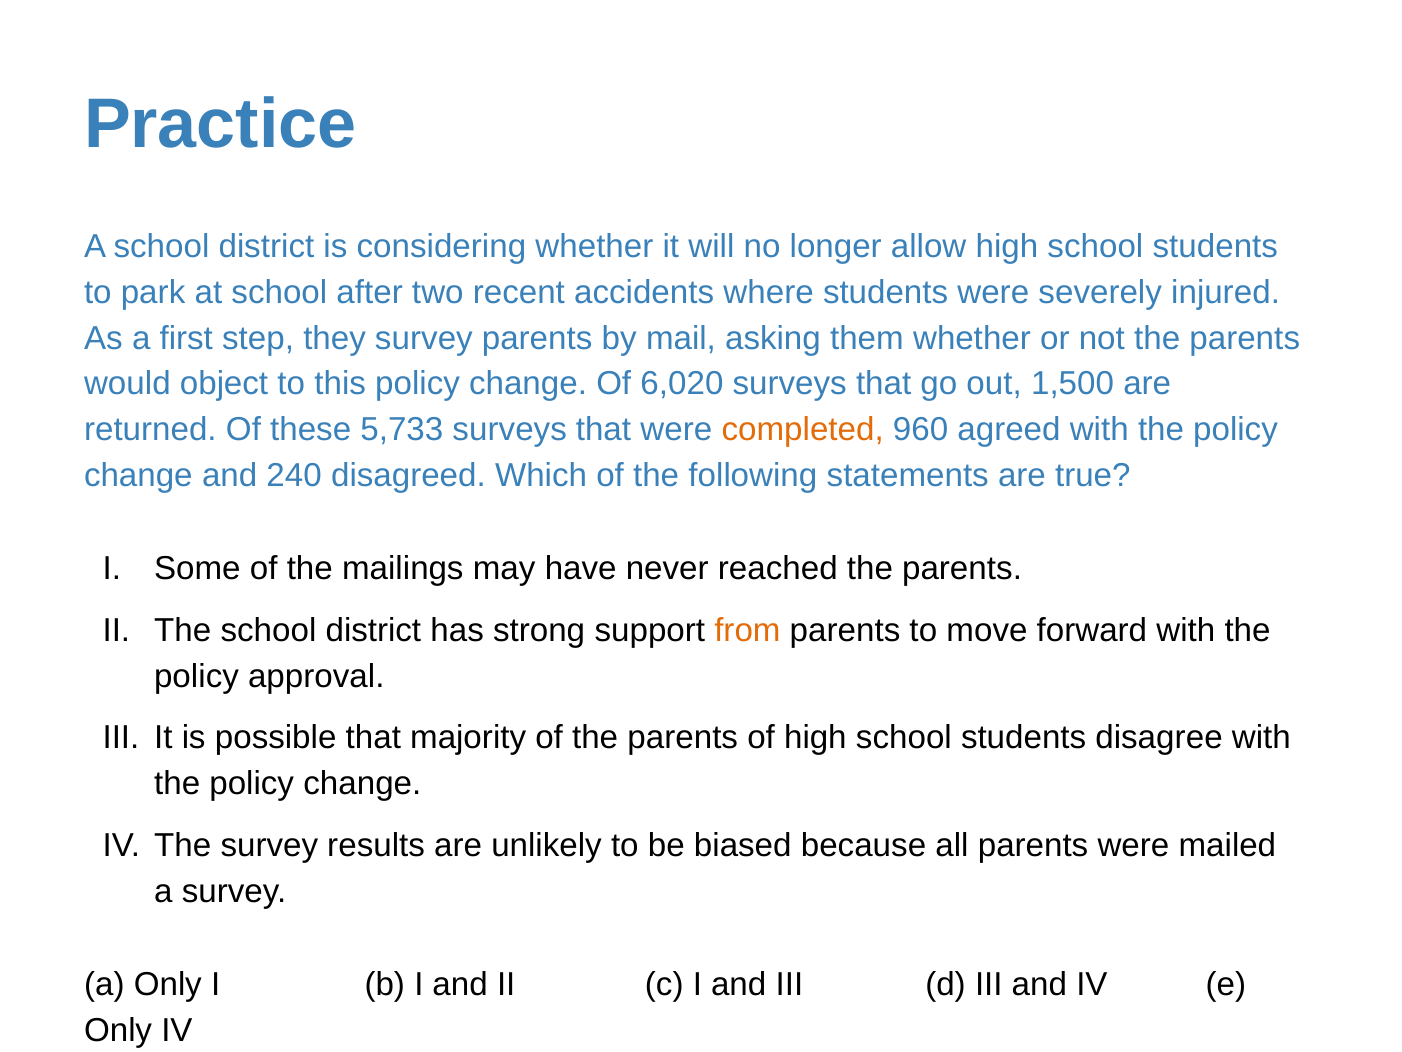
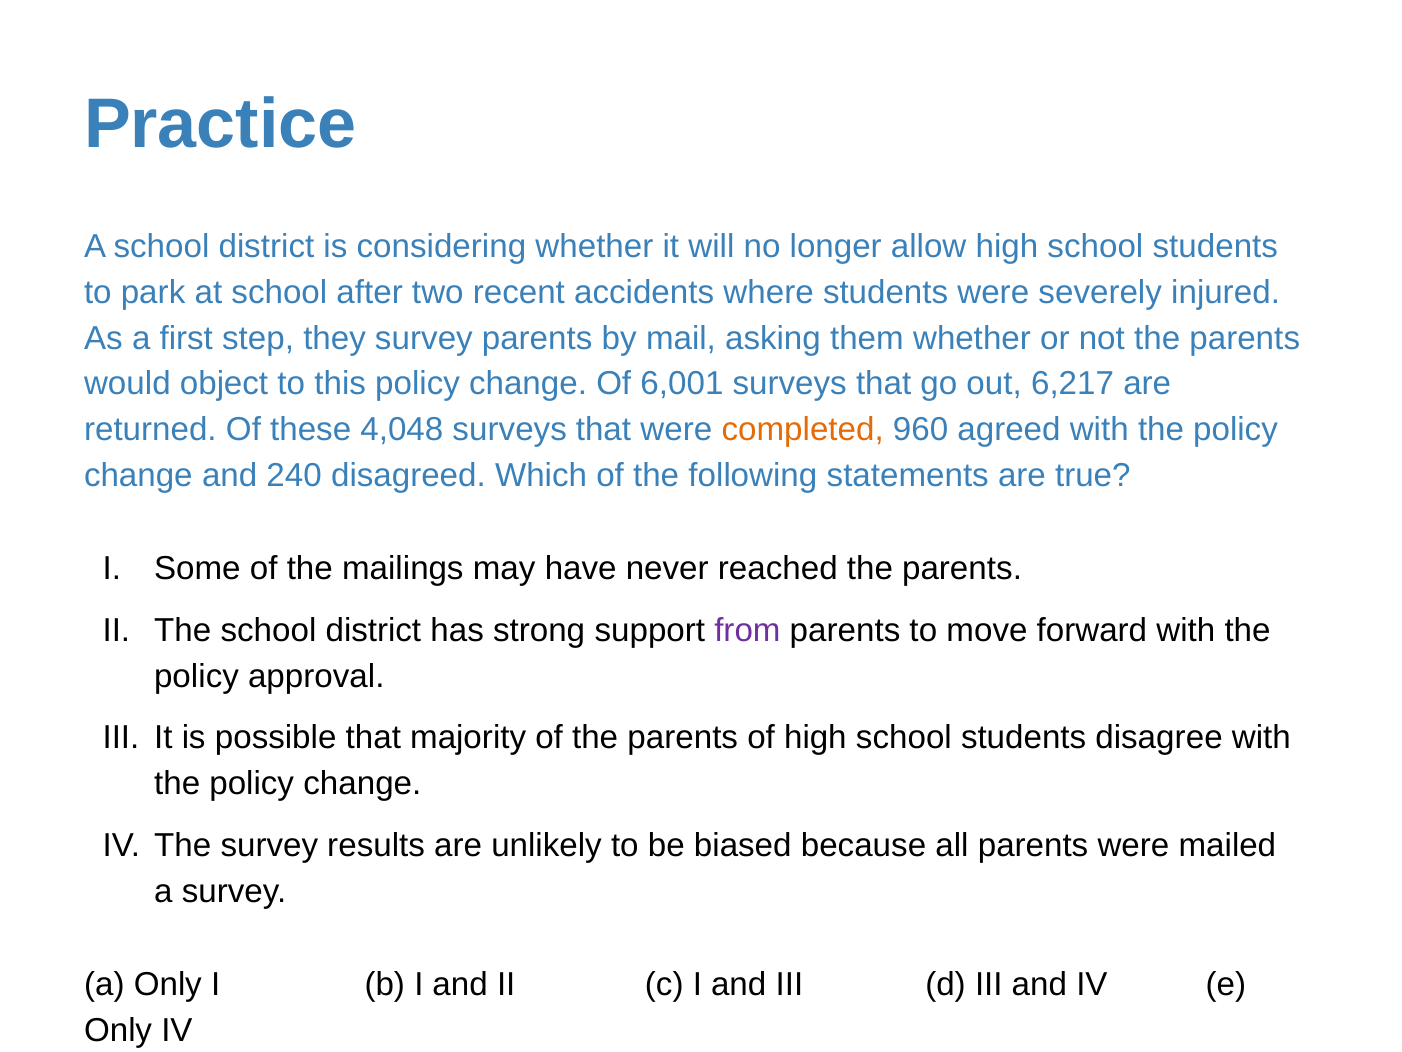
6,020: 6,020 -> 6,001 (682, 384)
1,500: 1,500 -> 6,217 (1073, 384)
5,733: 5,733 -> 4,048 (402, 429)
from colour: orange -> purple (747, 630)
